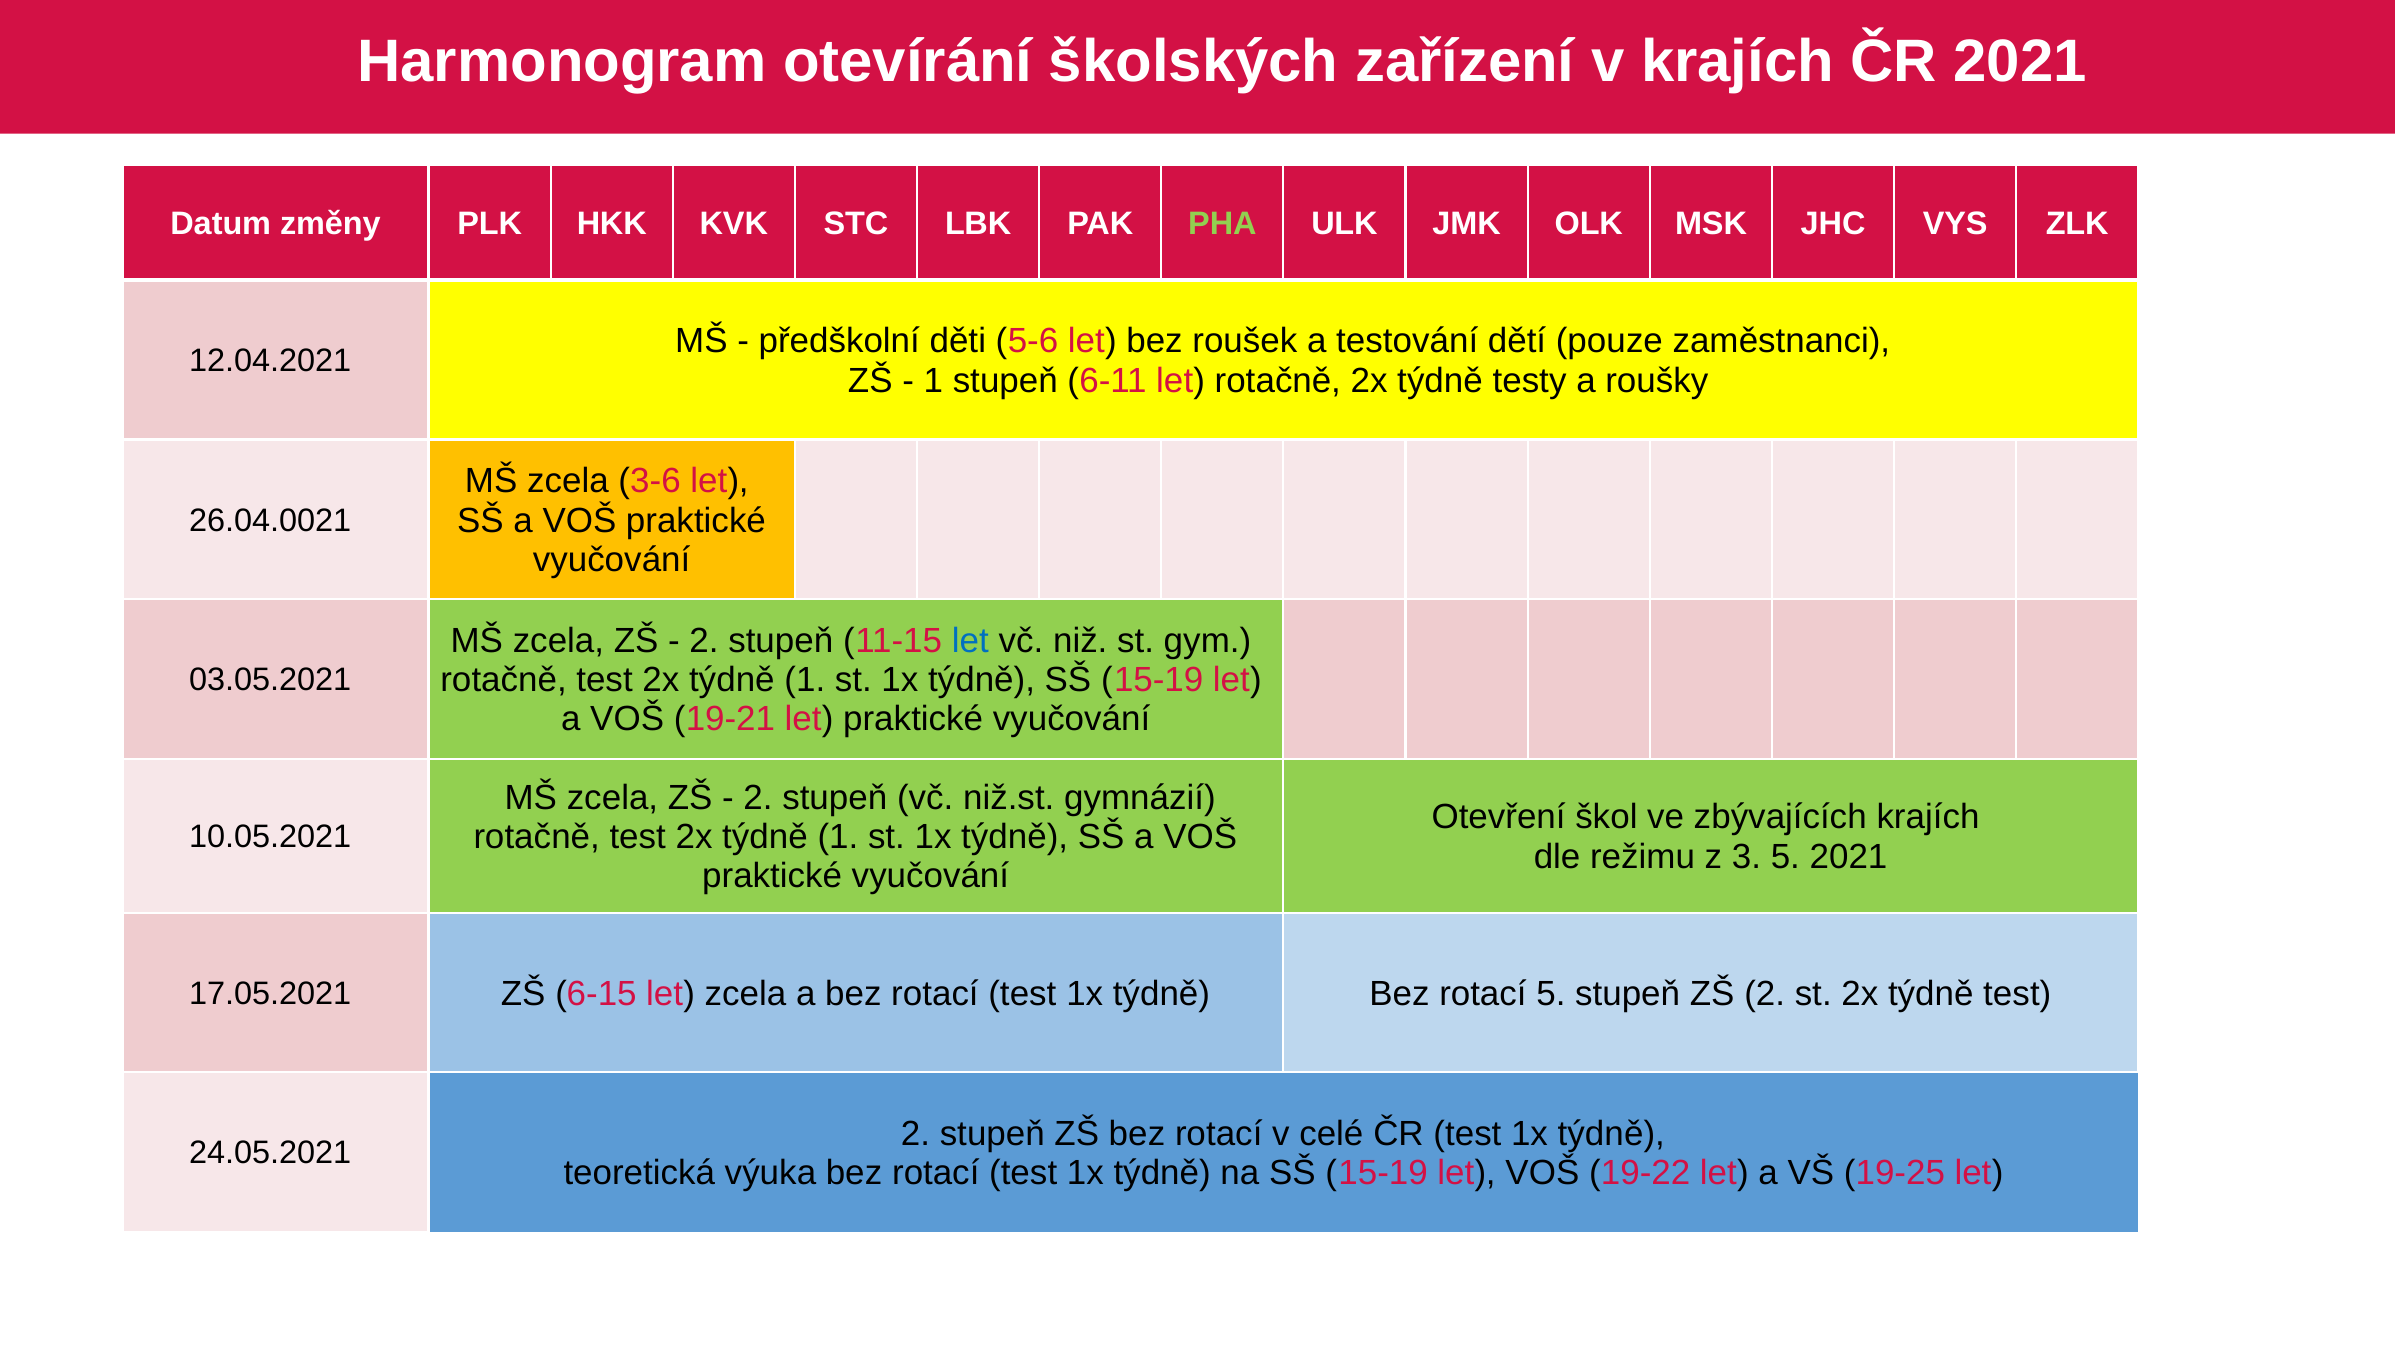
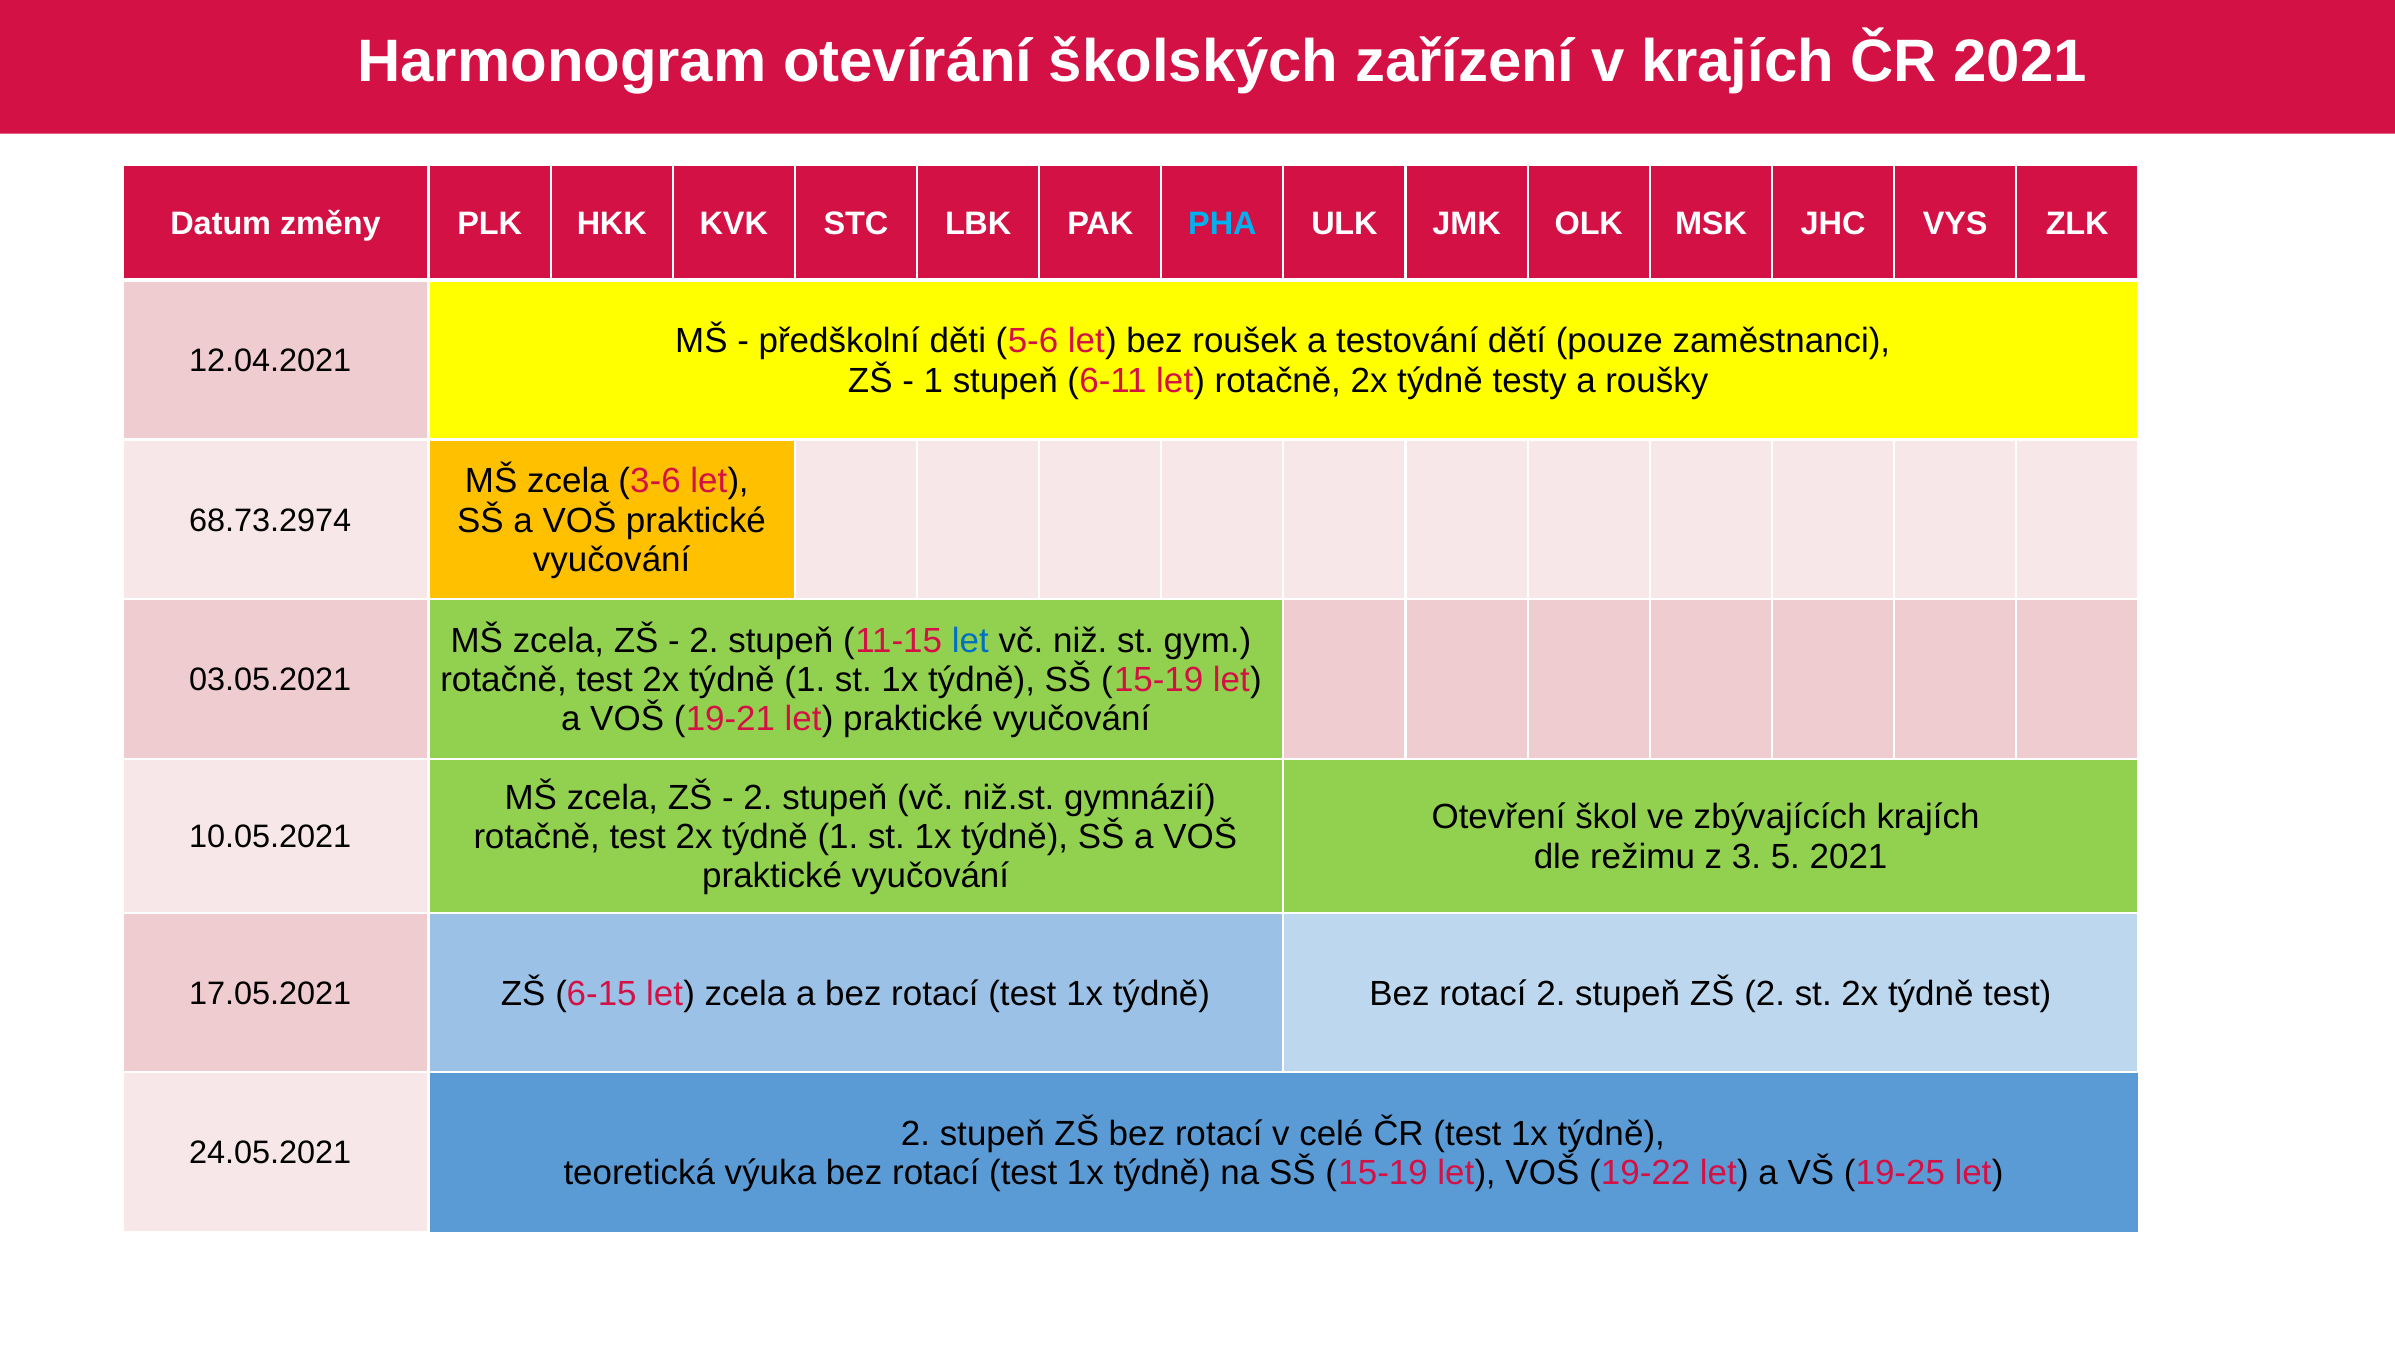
PHA colour: light green -> light blue (1222, 223)
26.04.0021: 26.04.0021 -> 68.73.2974 (270, 521)
rotací 5: 5 -> 2 (1551, 994)
